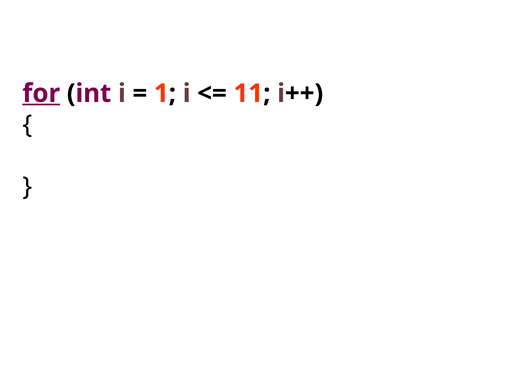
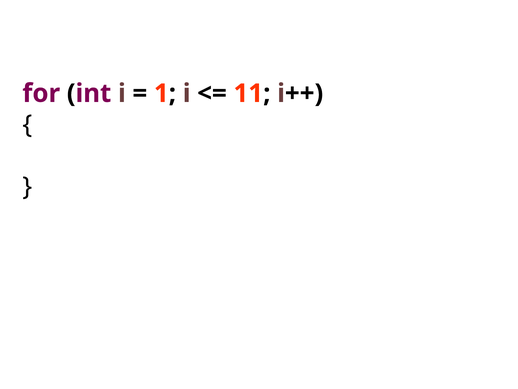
for underline: present -> none (41, 93)
